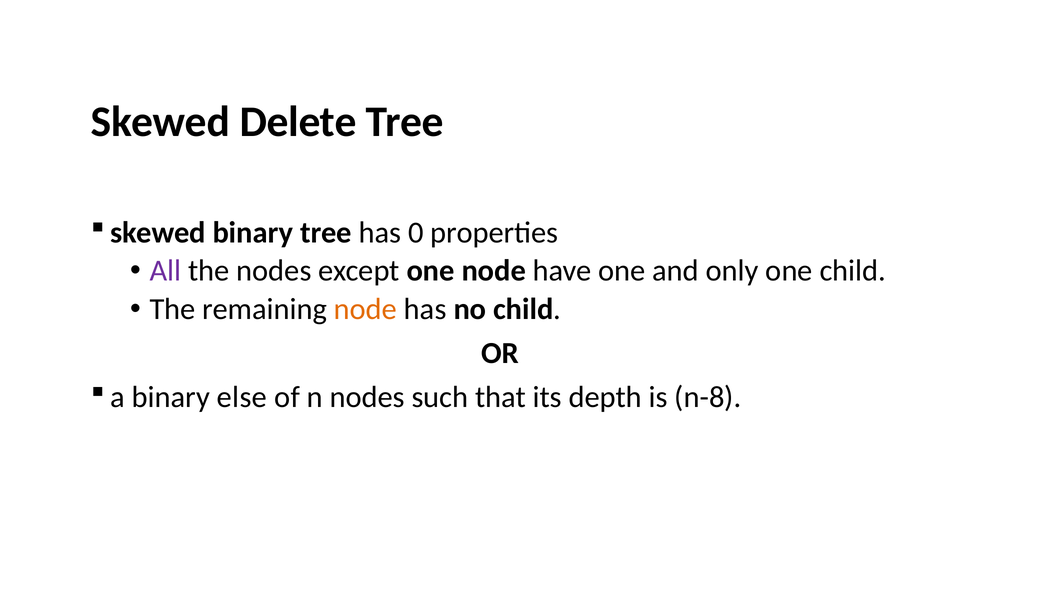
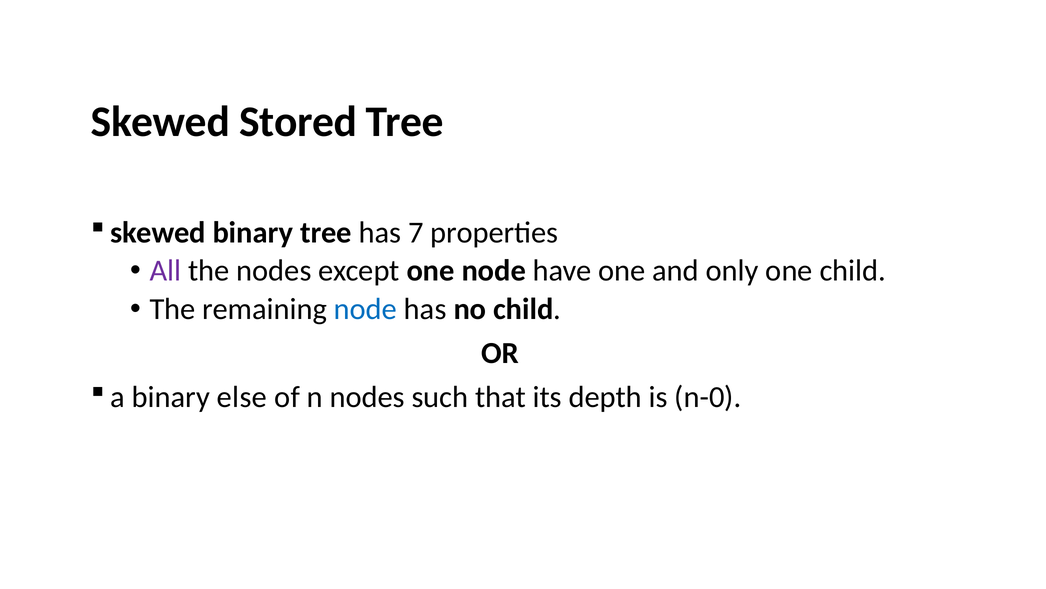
Delete: Delete -> Stored (298, 122)
0: 0 -> 7 (416, 232)
node colour: orange -> blue (366, 309)
n-8: n-8 -> n-0 (708, 397)
